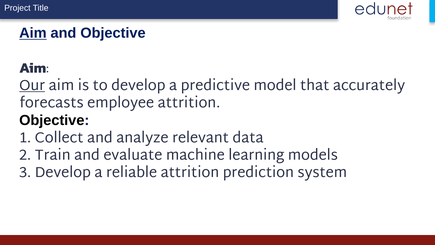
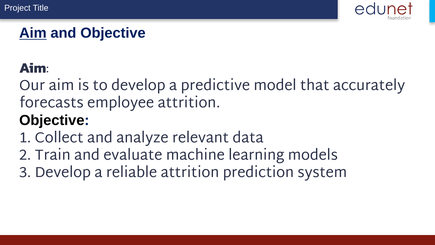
Our underline: present -> none (32, 85)
